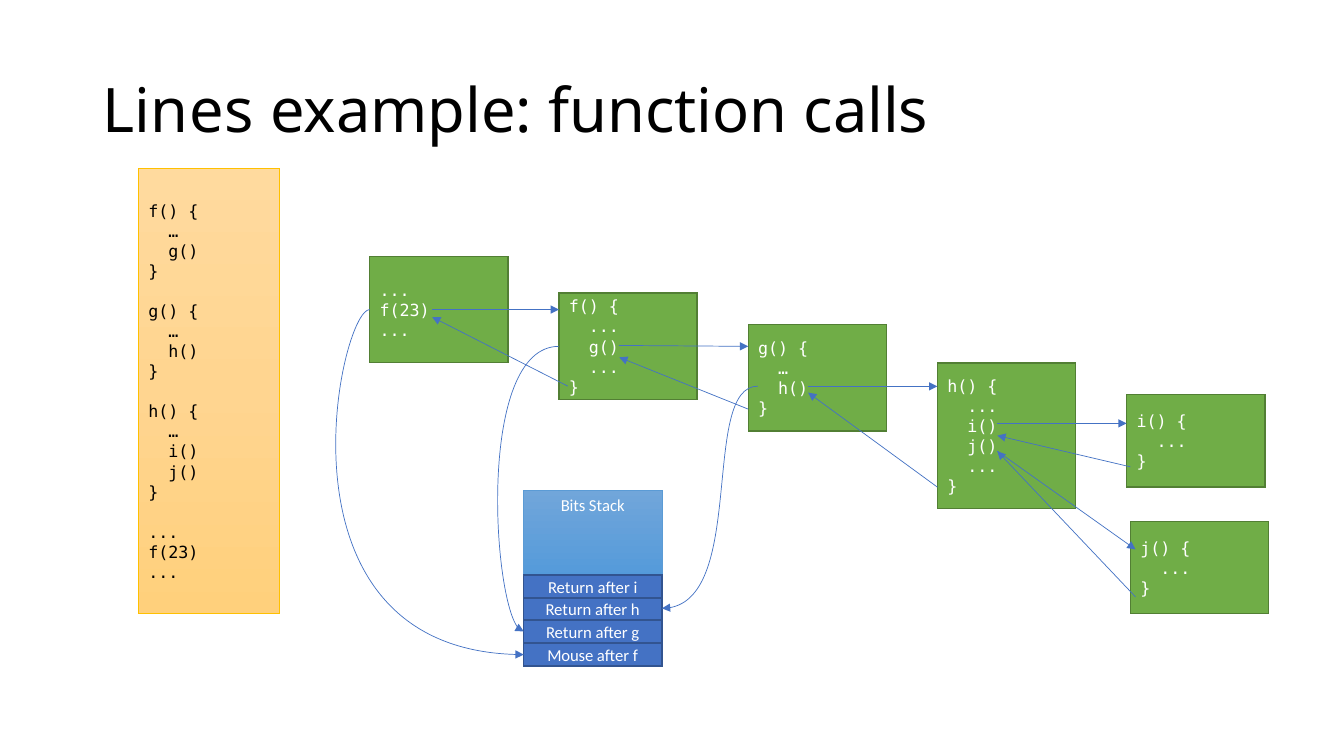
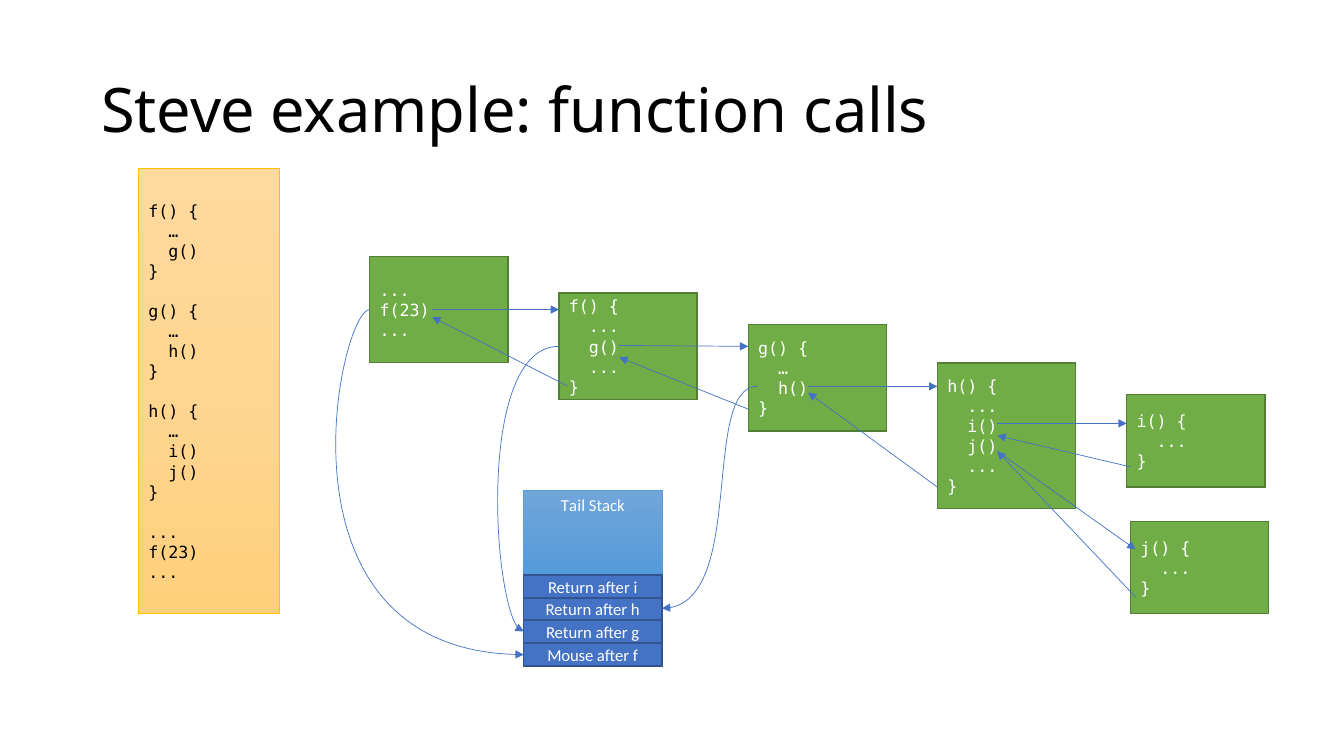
Lines: Lines -> Steve (179, 112)
Bits: Bits -> Tail (573, 506)
